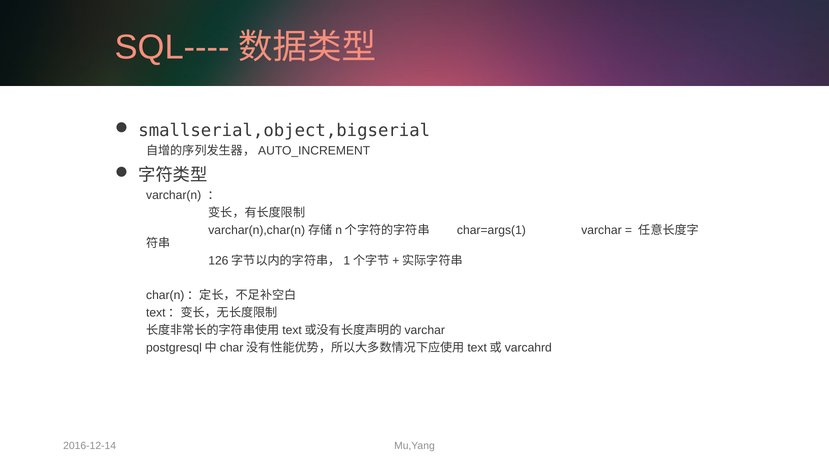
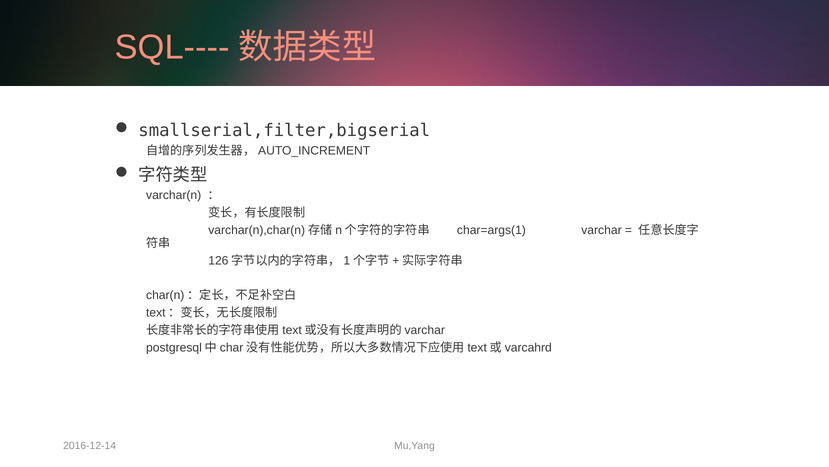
smallserial,object,bigserial: smallserial,object,bigserial -> smallserial,filter,bigserial (284, 130)
